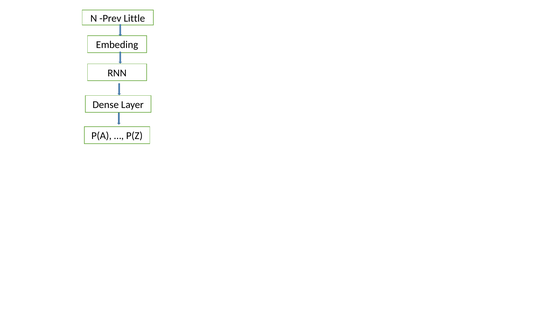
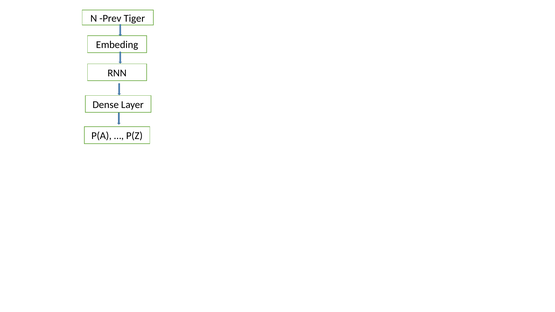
Little: Little -> Tiger (134, 18)
